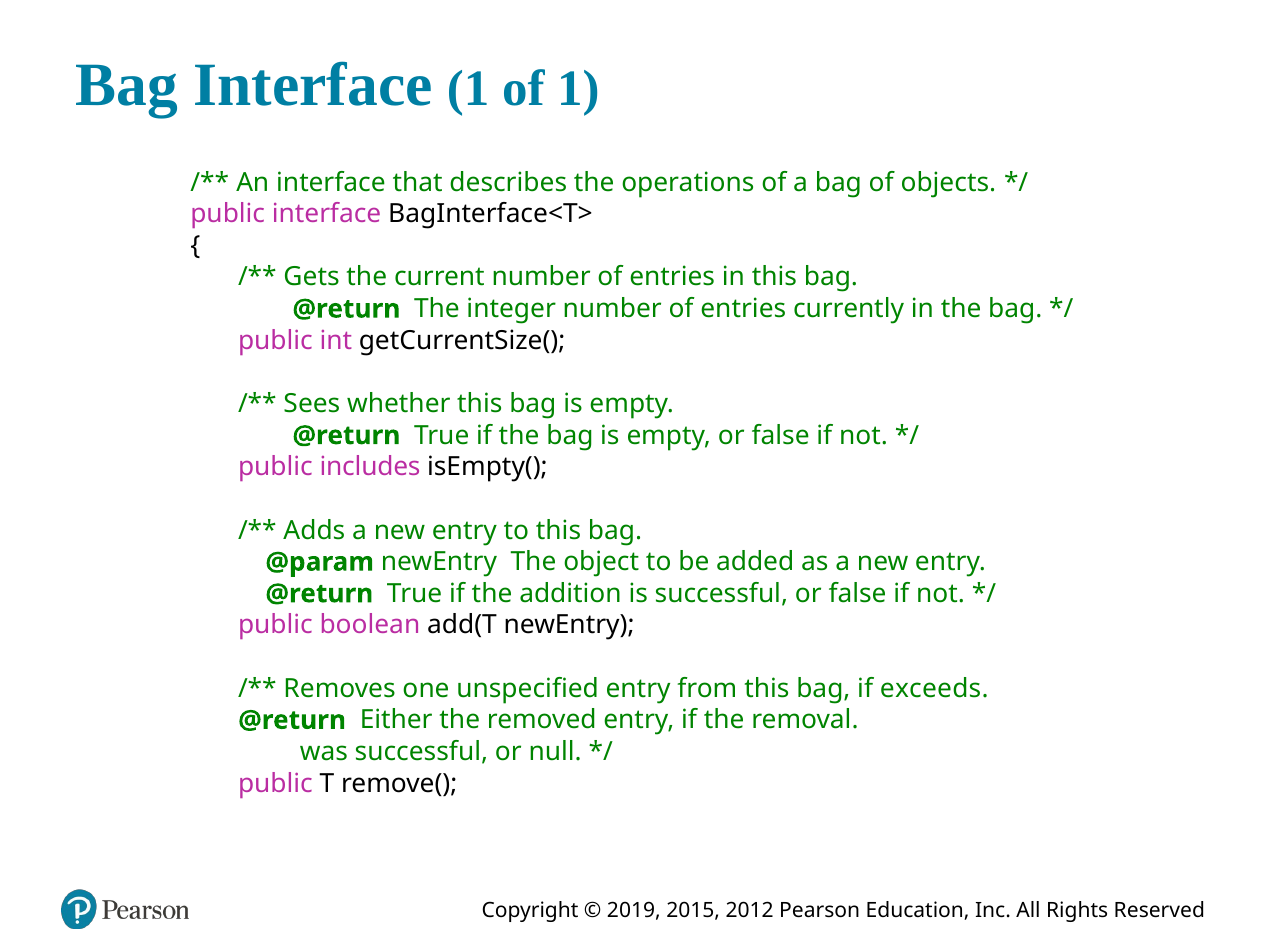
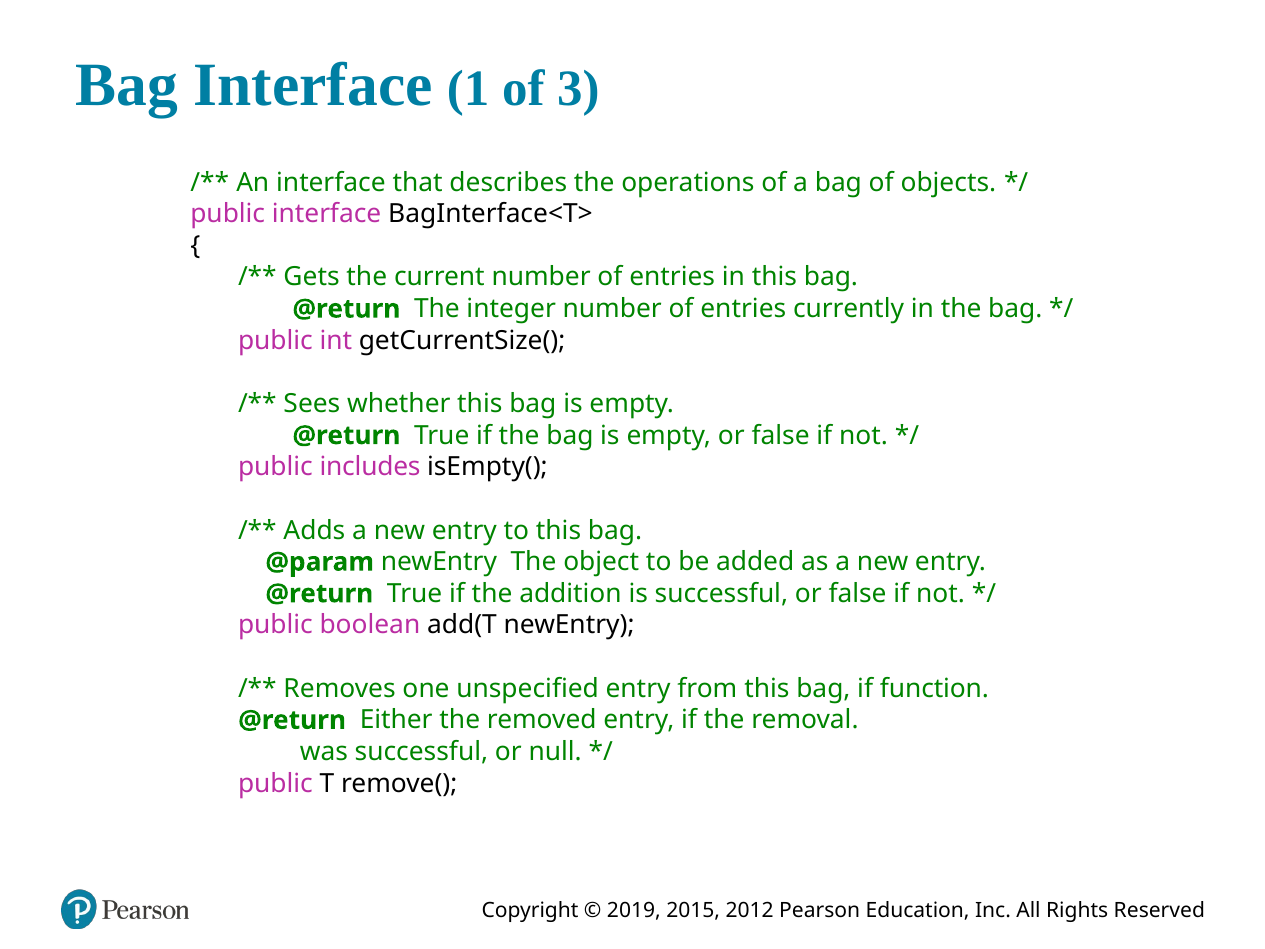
of 1: 1 -> 3 (578, 89)
exceeds: exceeds -> function (934, 688)
